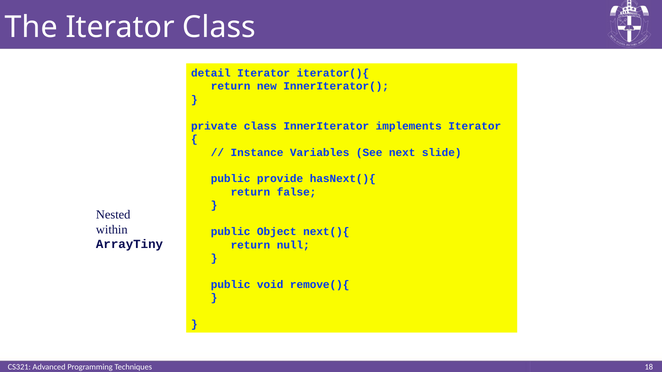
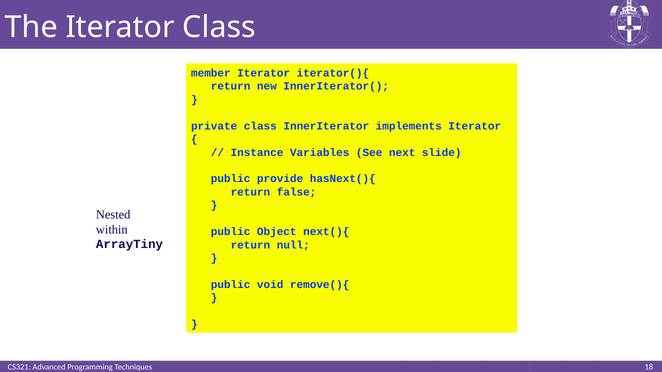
detail: detail -> member (211, 73)
